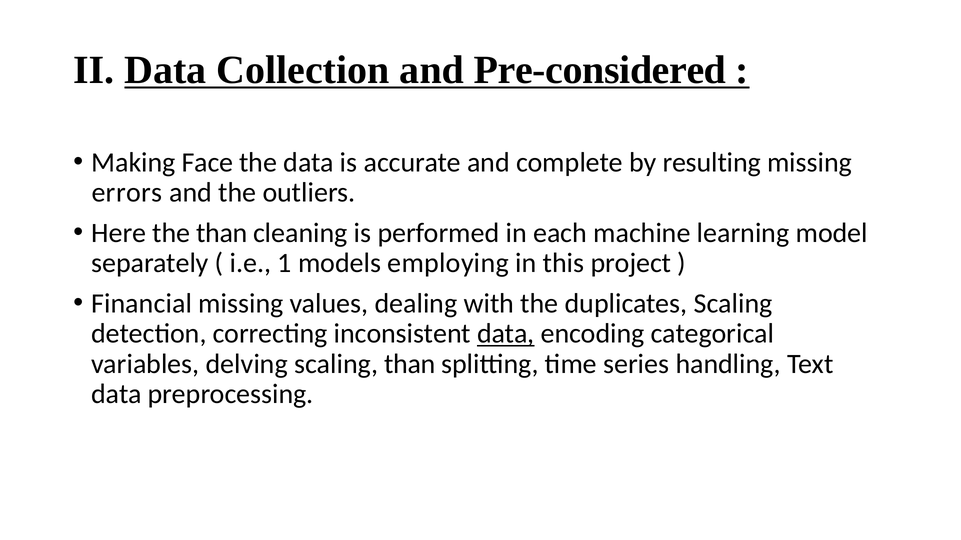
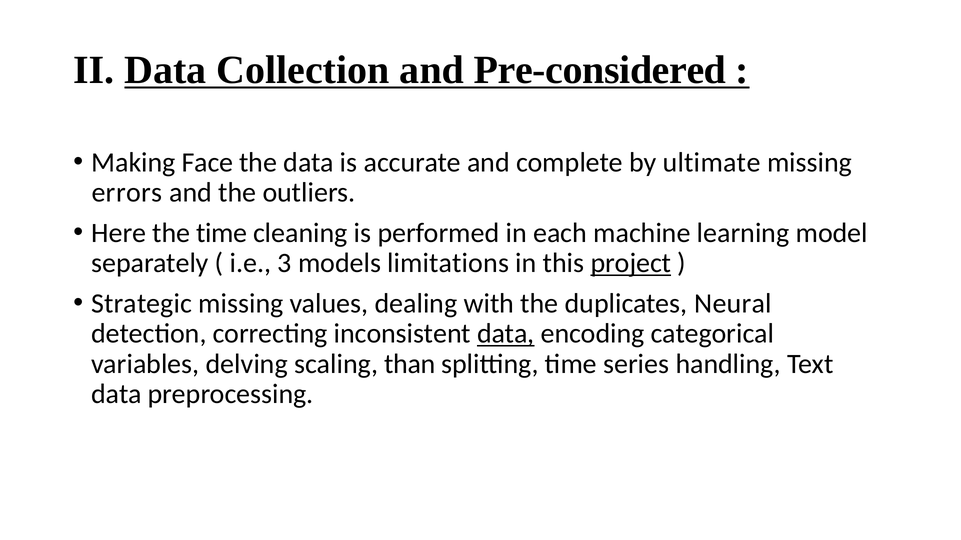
resulting: resulting -> ultimate (712, 162)
the than: than -> time (222, 233)
1: 1 -> 3 (285, 263)
employing: employing -> limitations (448, 263)
project underline: none -> present (631, 263)
Financial: Financial -> Strategic (142, 304)
duplicates Scaling: Scaling -> Neural (733, 304)
